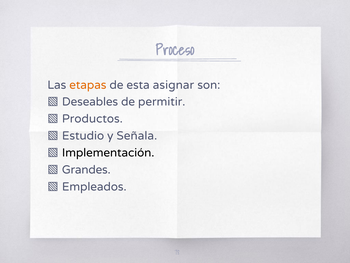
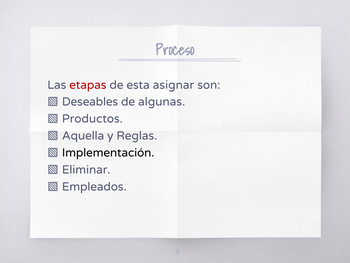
etapas colour: orange -> red (88, 85)
permitir: permitir -> algunas (162, 102)
Estudio: Estudio -> Aquella (83, 136)
Señala: Señala -> Reglas (137, 136)
Grandes: Grandes -> Eliminar (86, 169)
